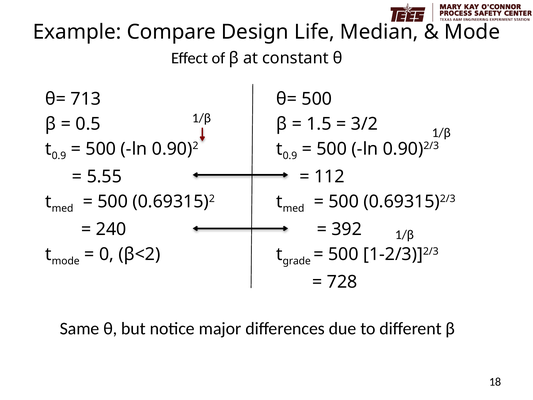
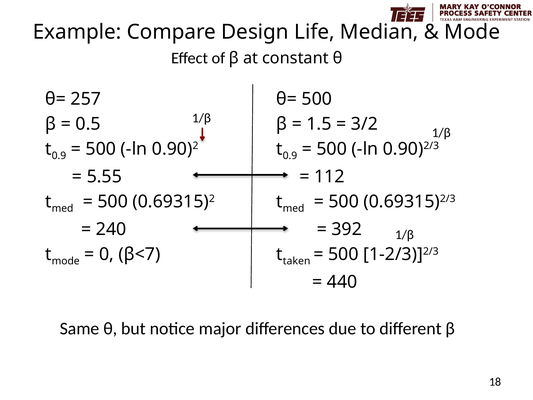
713: 713 -> 257 (86, 99)
β<2: β<2 -> β<7 (140, 254)
grade: grade -> taken (297, 261)
728: 728 -> 440 (342, 282)
